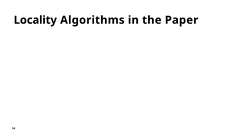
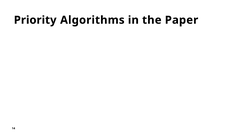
Locality: Locality -> Priority (35, 20)
